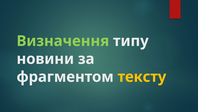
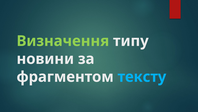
тексту colour: yellow -> light blue (142, 76)
